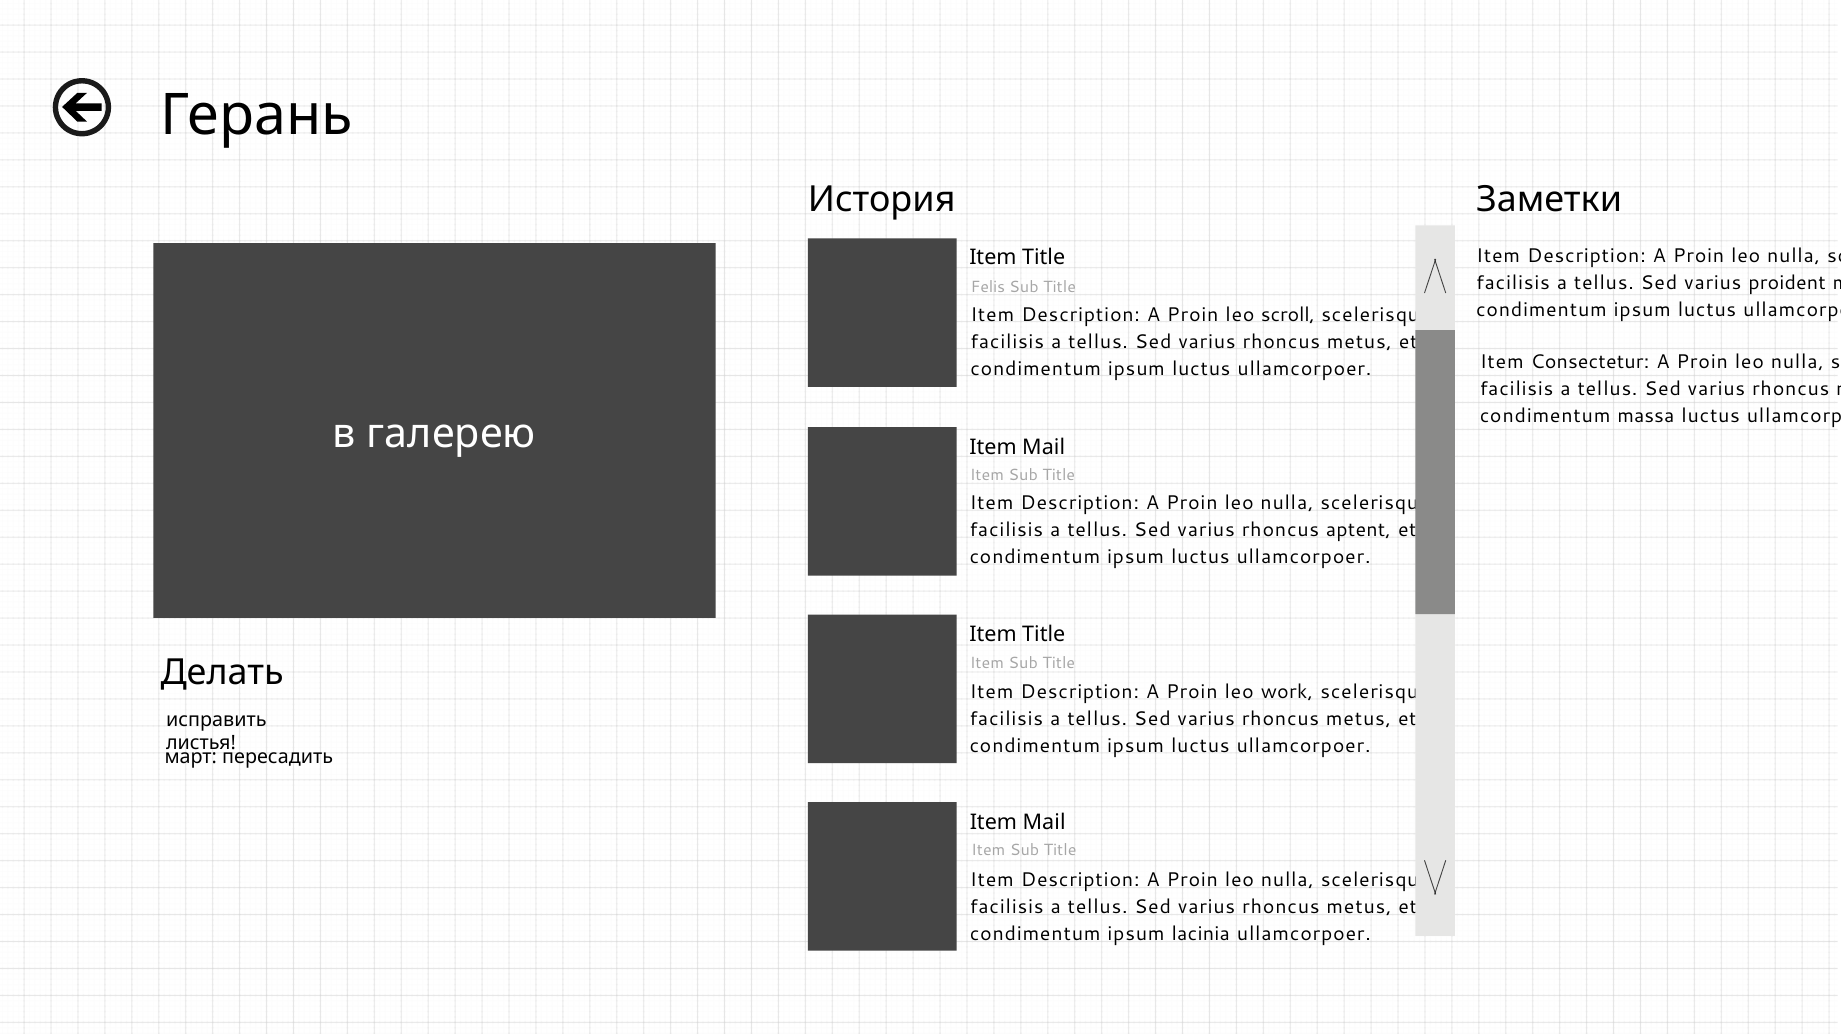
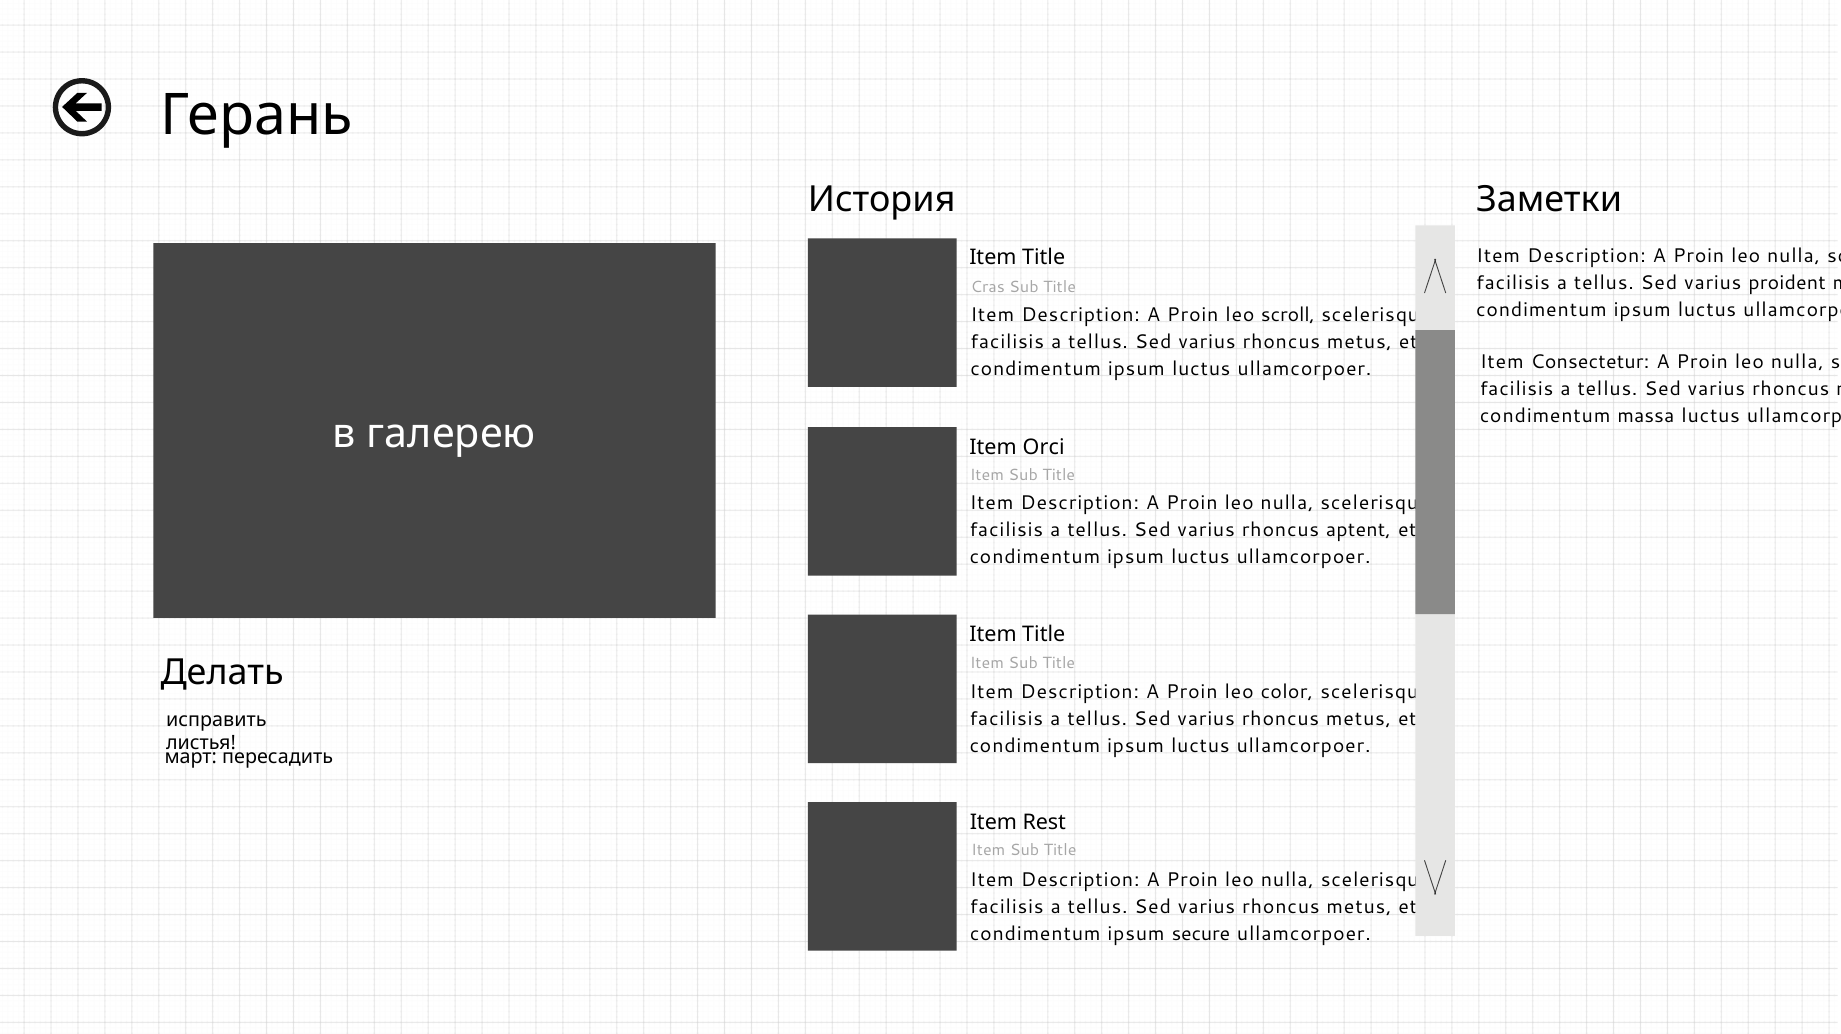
Felis: Felis -> Cras (988, 287)
Mail: Mail -> Orci (1044, 447)
work: work -> color (1287, 692)
Mail: Mail -> Rest (1044, 823)
lacinia: lacinia -> secure (1201, 934)
